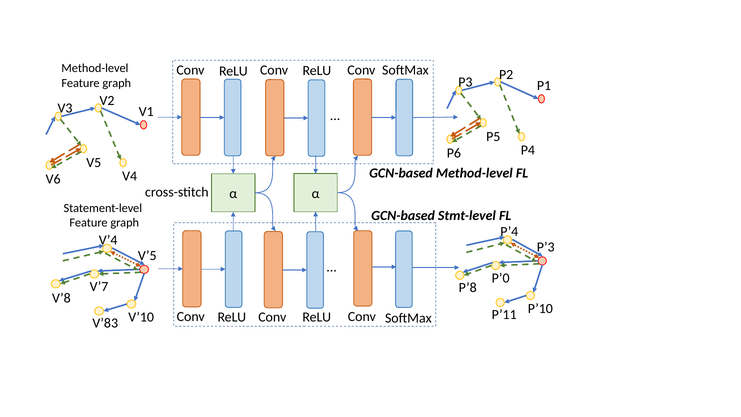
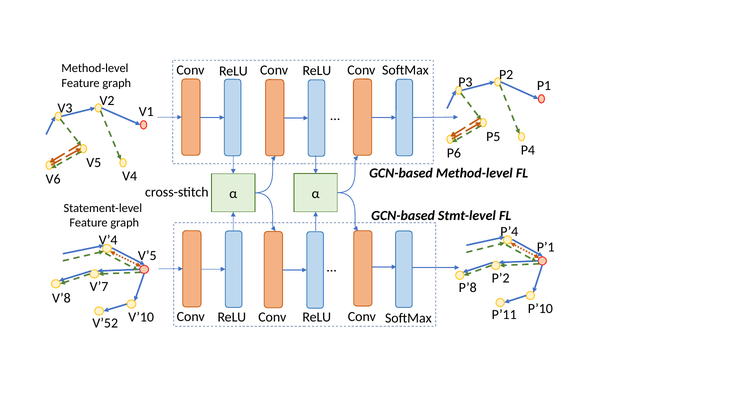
P’3: P’3 -> P’1 (546, 247)
P’0: P’0 -> P’2 (501, 278)
V’83: V’83 -> V’52 (105, 323)
